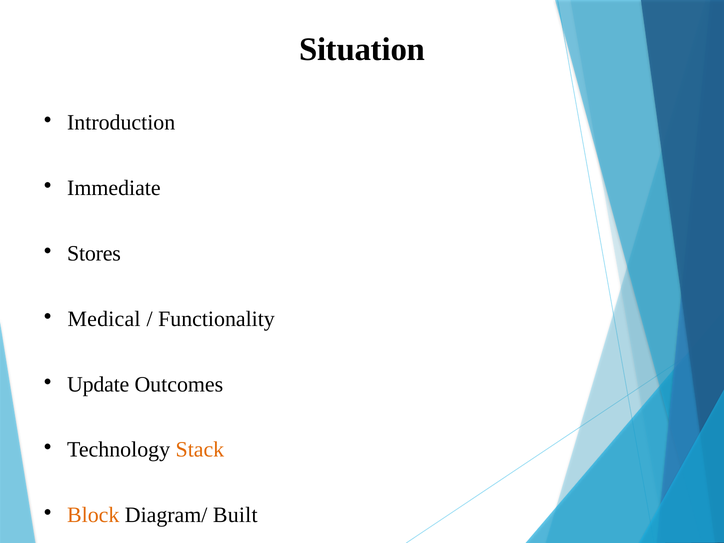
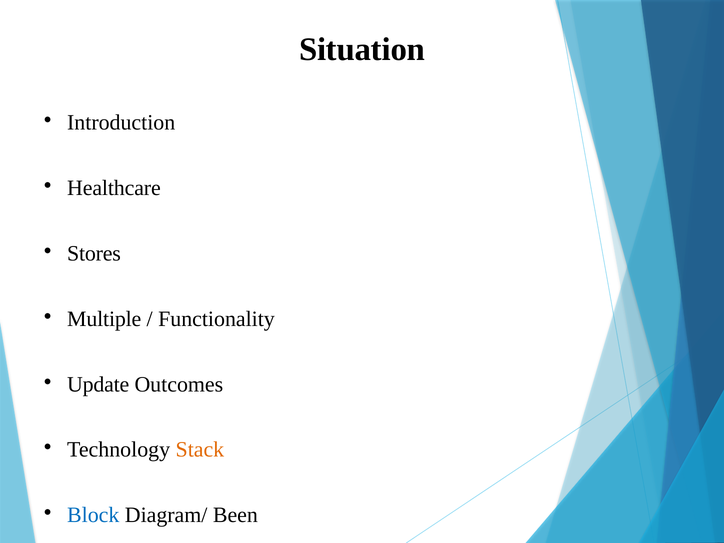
Immediate: Immediate -> Healthcare (114, 188)
Medical: Medical -> Multiple (104, 319)
Block colour: orange -> blue (93, 515)
Built: Built -> Been (235, 515)
